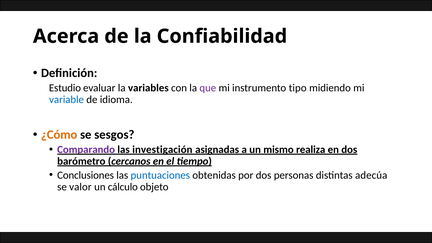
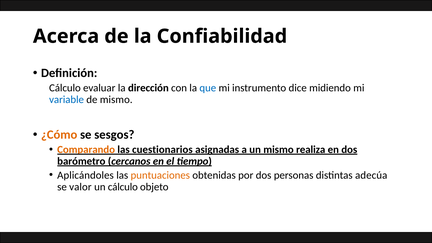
Estudio: Estudio -> Cálculo (65, 88)
variables: variables -> dirección (148, 88)
que colour: purple -> blue (208, 88)
tipo: tipo -> dice (298, 88)
de idioma: idioma -> mismo (116, 100)
Comparando colour: purple -> orange (86, 150)
investigación: investigación -> cuestionarios (162, 150)
Conclusiones: Conclusiones -> Aplicándoles (86, 175)
puntuaciones colour: blue -> orange (160, 175)
